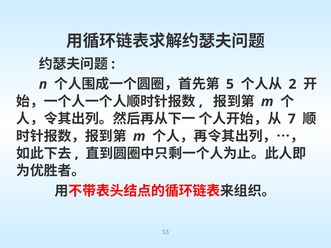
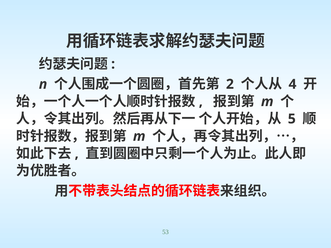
5: 5 -> 2 (230, 84)
2: 2 -> 4 (292, 84)
7: 7 -> 5 (292, 119)
